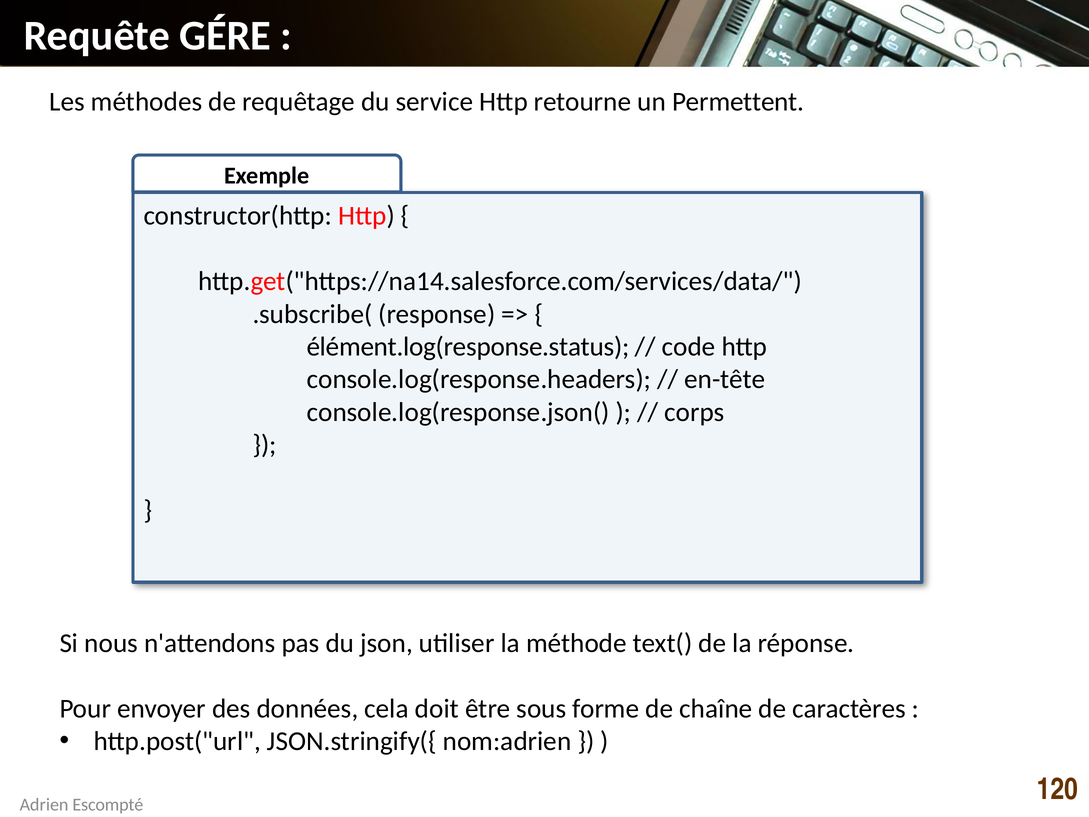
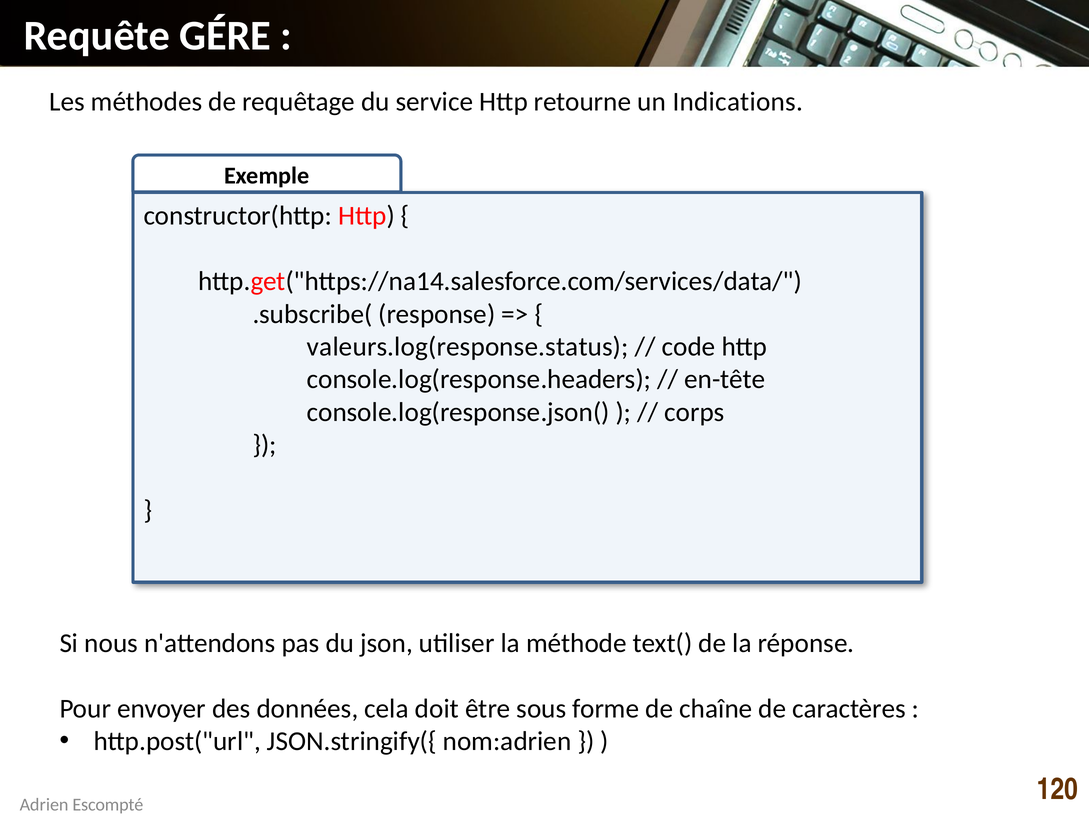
Permettent: Permettent -> Indications (738, 102)
élément.log(response.status: élément.log(response.status -> valeurs.log(response.status (468, 347)
